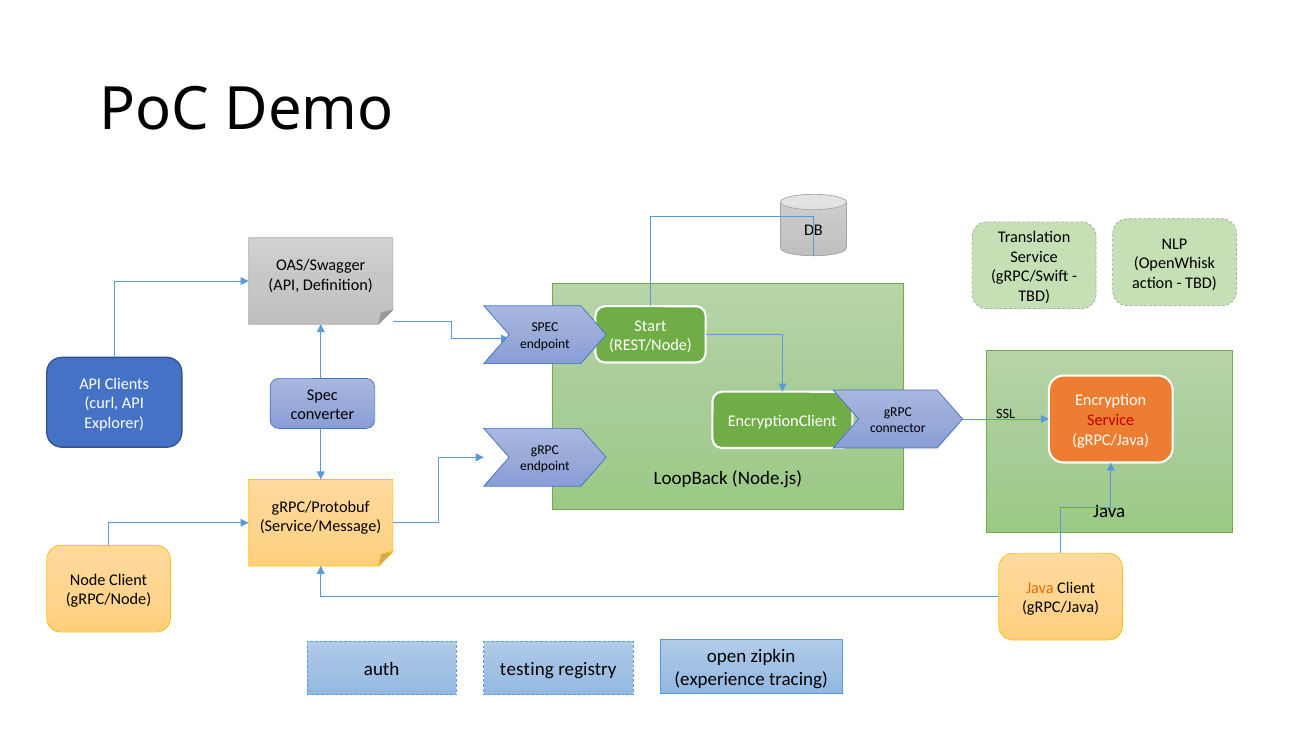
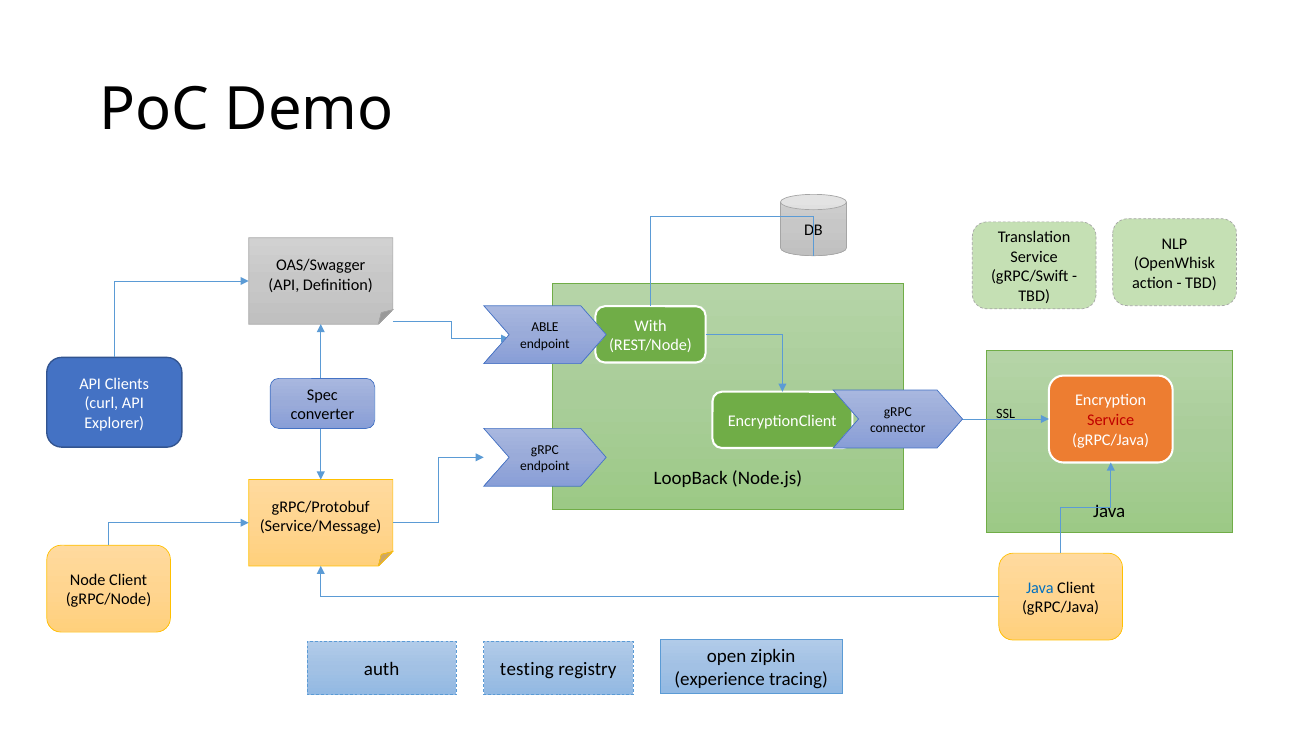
Start: Start -> With (650, 325)
SPEC: SPEC -> ABLE (545, 327)
Java colour: orange -> blue (1040, 587)
